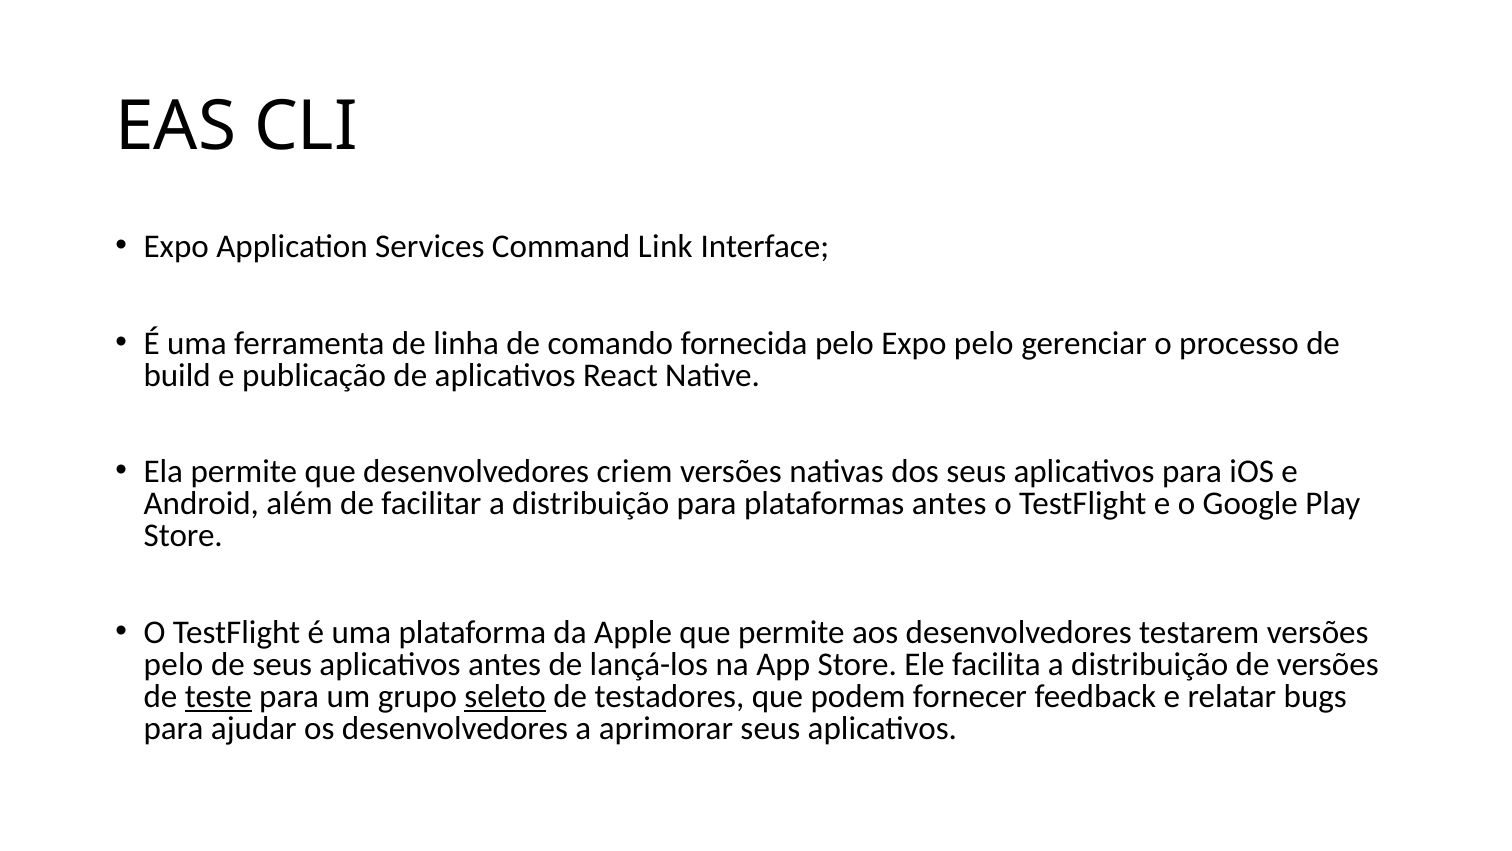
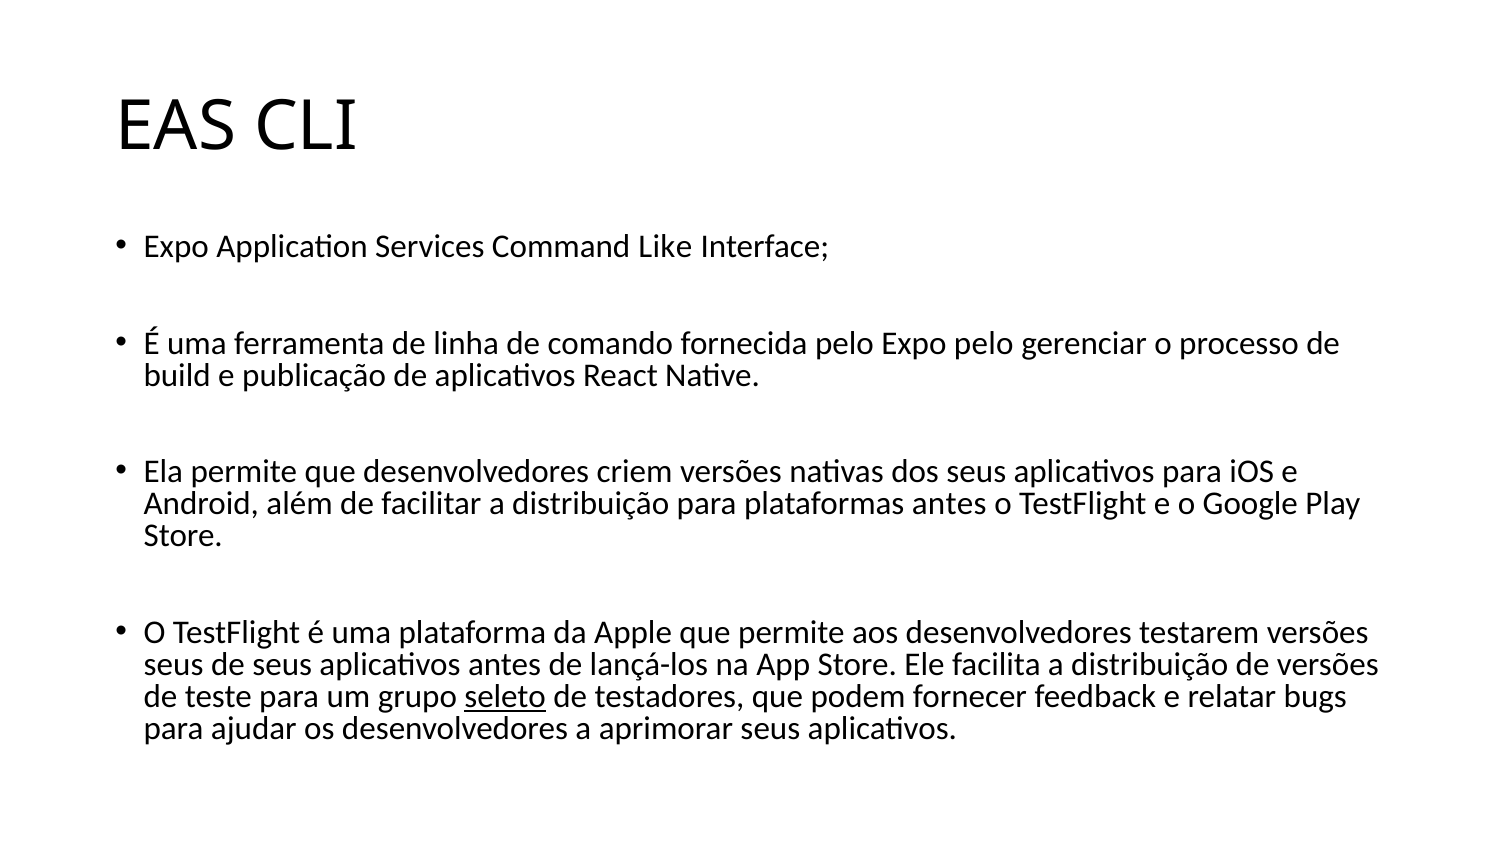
Link: Link -> Like (665, 247)
pelo: pelo -> seus (174, 664)
teste underline: present -> none (218, 696)
